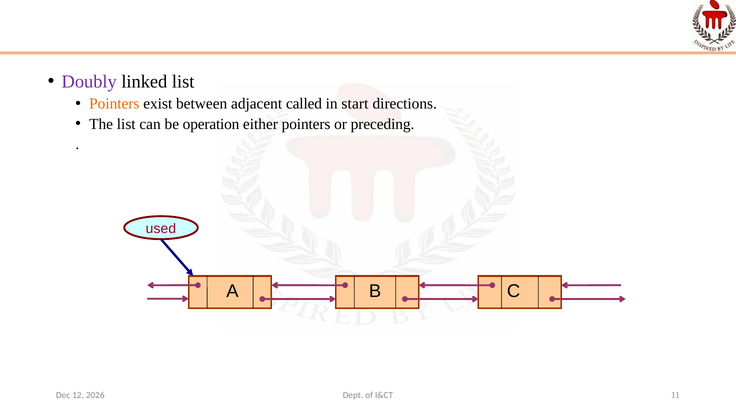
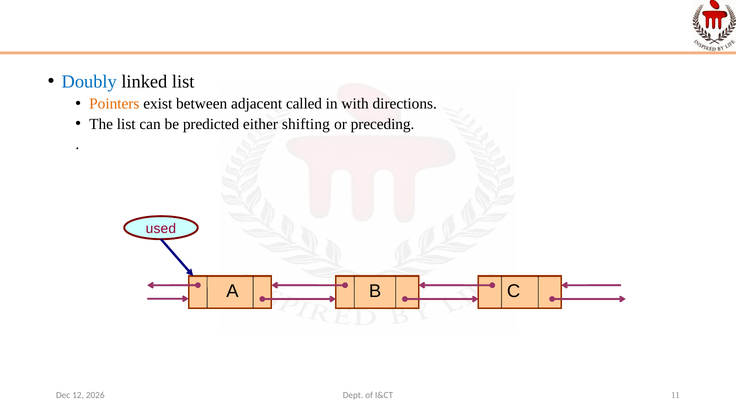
Doubly colour: purple -> blue (89, 82)
start: start -> with (355, 104)
operation: operation -> predicted (211, 124)
either pointers: pointers -> shifting (306, 124)
